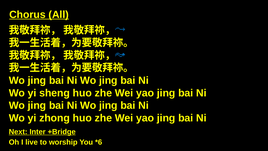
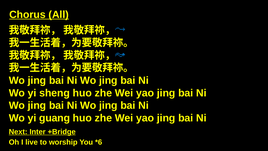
zhong: zhong -> guang (55, 118)
